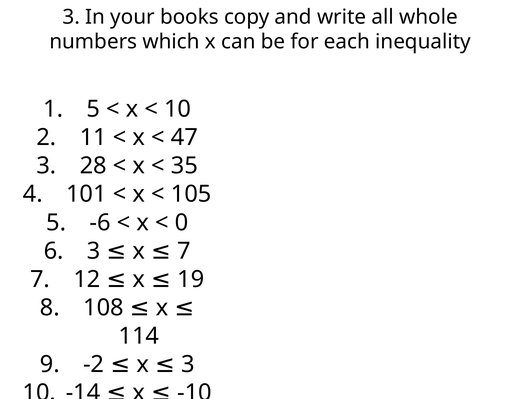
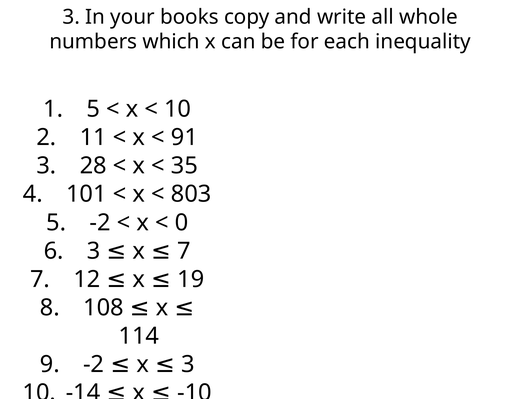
47: 47 -> 91 (184, 137)
105: 105 -> 803 (191, 194)
5 -6: -6 -> -2 (100, 223)
